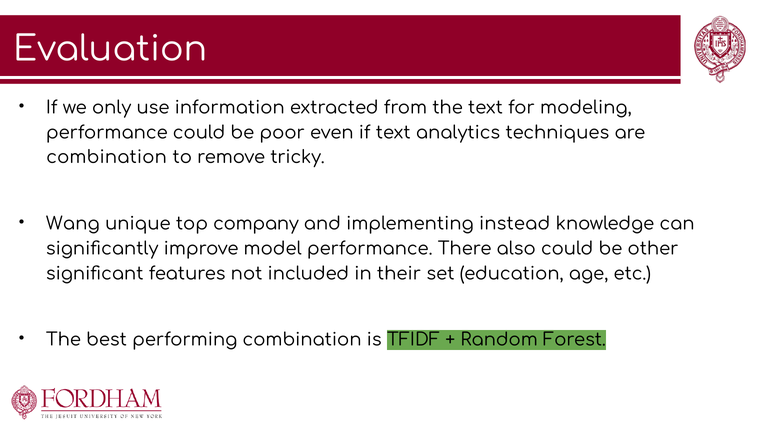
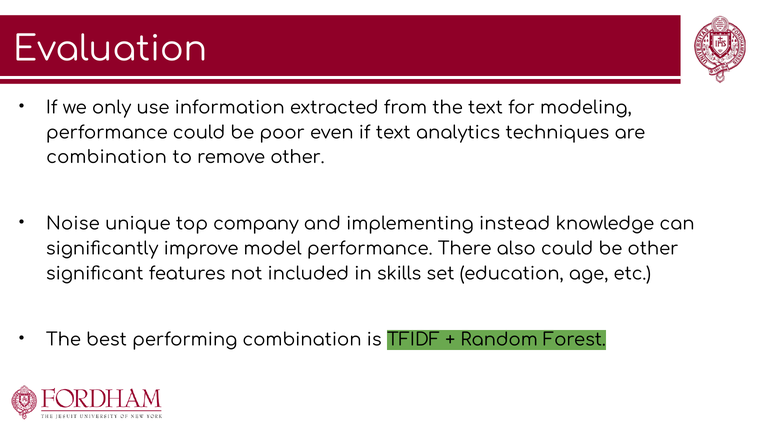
remove tricky: tricky -> other (298, 157)
Wang: Wang -> Noise (73, 224)
their: their -> skills (399, 273)
